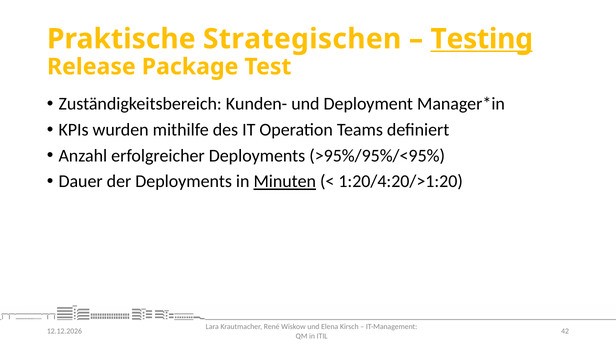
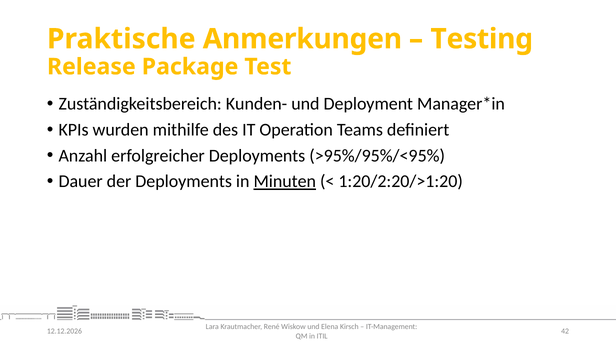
Strategischen: Strategischen -> Anmerkungen (302, 39)
Testing underline: present -> none (482, 39)
1:20/4:20/>1:20: 1:20/4:20/>1:20 -> 1:20/2:20/>1:20 (401, 181)
